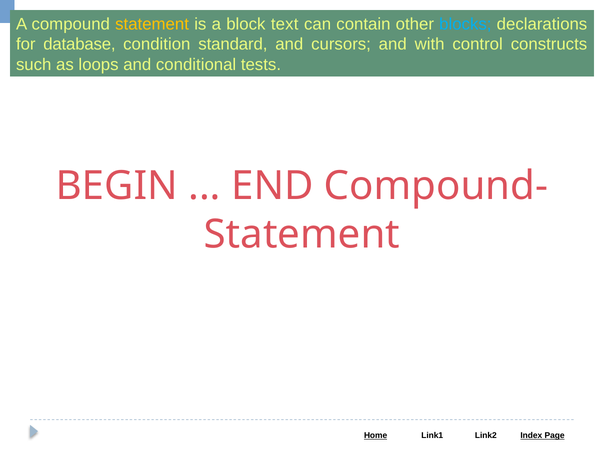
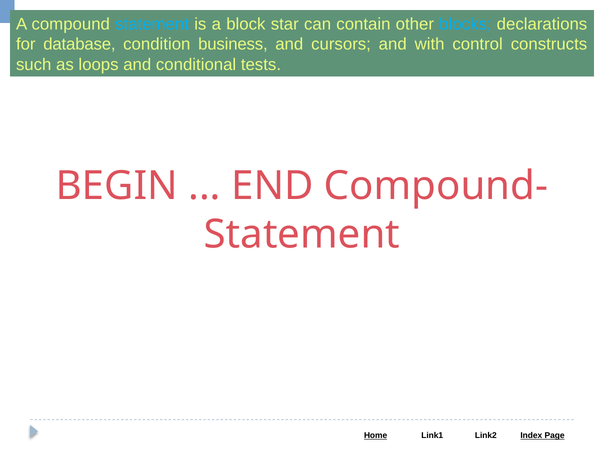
statement colour: yellow -> light blue (152, 24)
text: text -> star (285, 24)
standard: standard -> business (233, 44)
